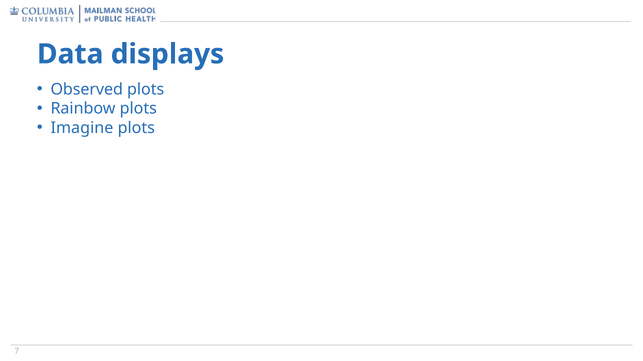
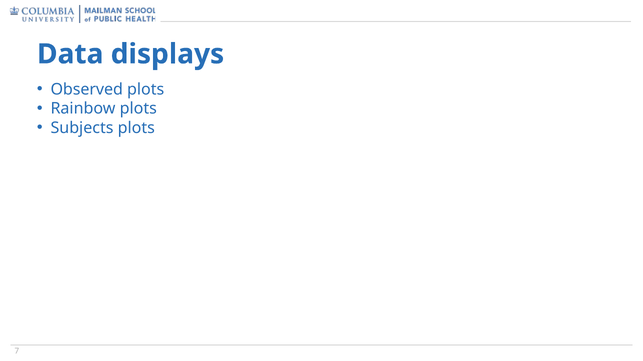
Imagine: Imagine -> Subjects (82, 128)
